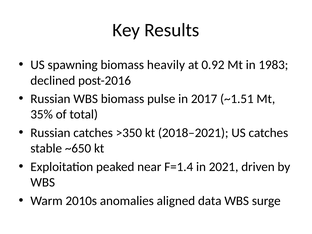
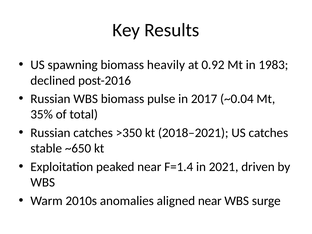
~1.51: ~1.51 -> ~0.04 (237, 99)
aligned data: data -> near (210, 201)
